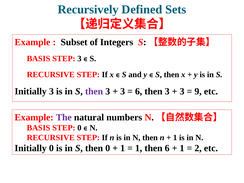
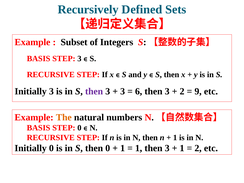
3: 3 -> 2 (182, 91)
The colour: purple -> orange (64, 117)
1 then 6: 6 -> 3 (167, 148)
